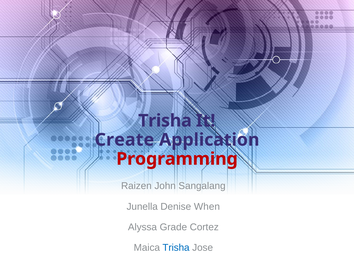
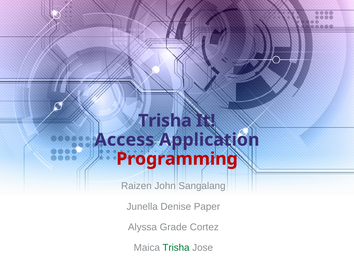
Create: Create -> Access (124, 140)
When: When -> Paper (207, 207)
Trisha colour: blue -> green (176, 248)
